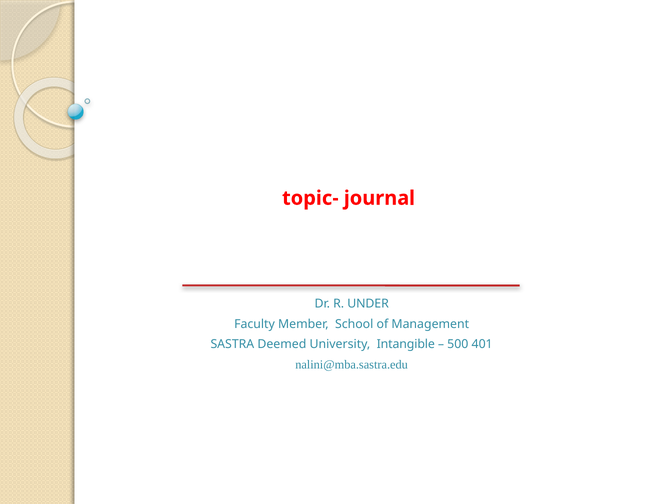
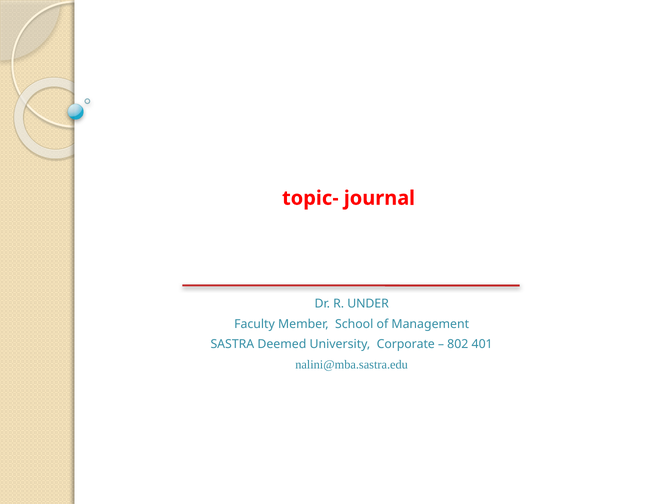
Intangible: Intangible -> Corporate (406, 344)
500: 500 -> 802 (458, 344)
